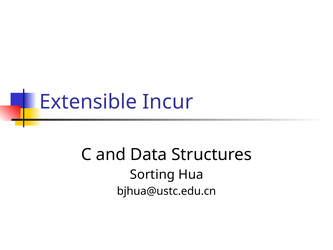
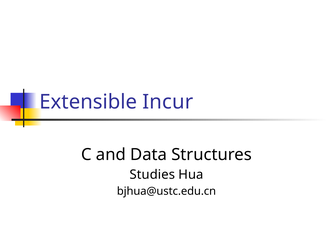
Sorting: Sorting -> Studies (152, 174)
